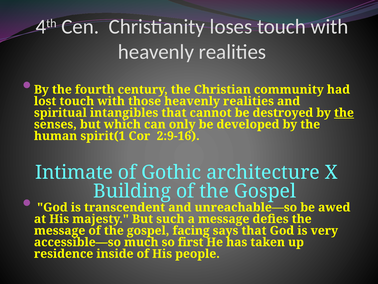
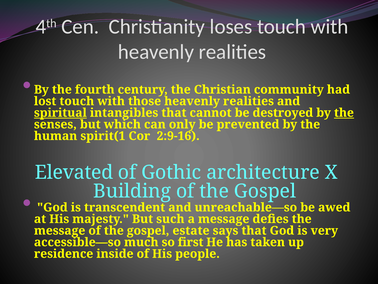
spiritual underline: none -> present (60, 113)
developed: developed -> prevented (248, 124)
Intimate: Intimate -> Elevated (74, 172)
facing: facing -> estate (191, 230)
